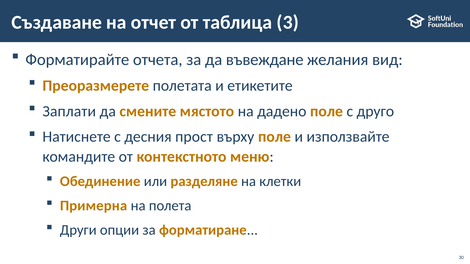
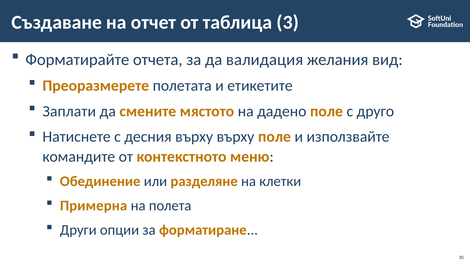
въвеждане: въвеждане -> валидация (265, 60)
десния прост: прост -> върху (194, 137)
